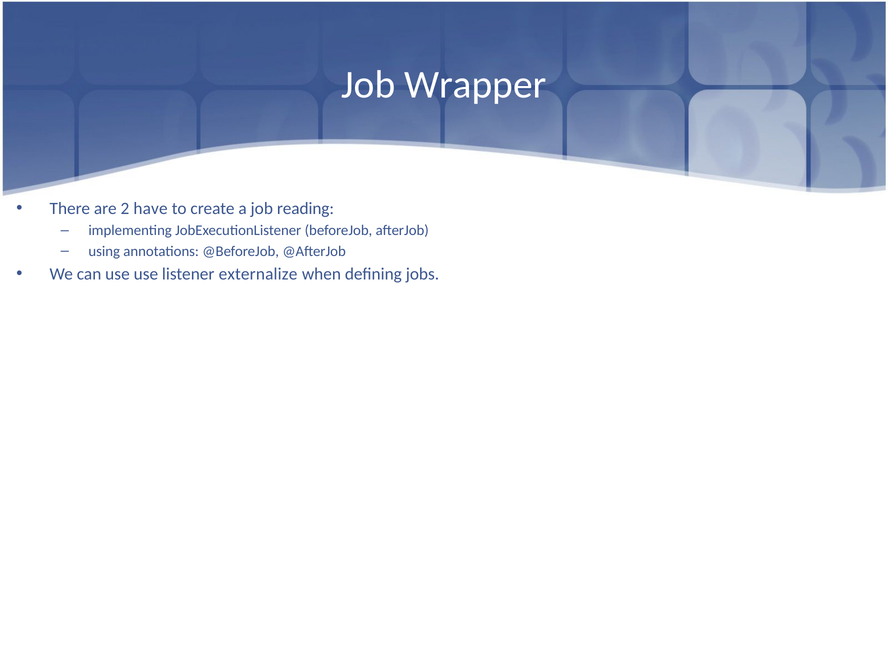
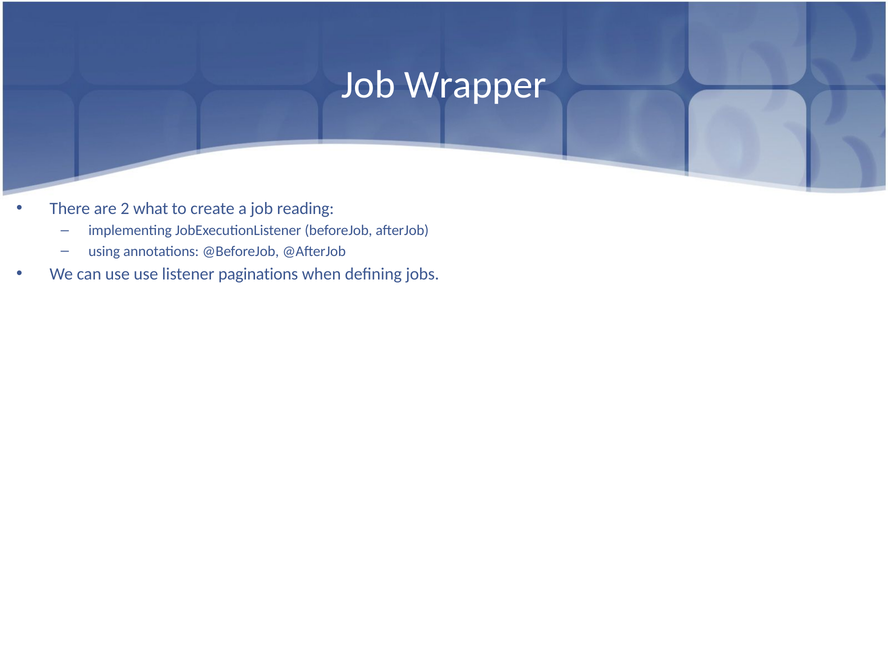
have: have -> what (151, 208)
externalize: externalize -> paginations (258, 274)
